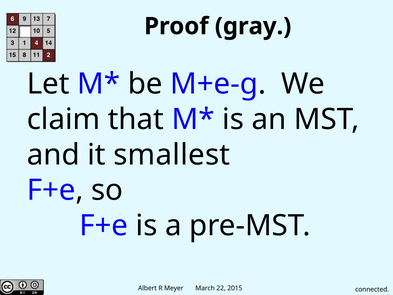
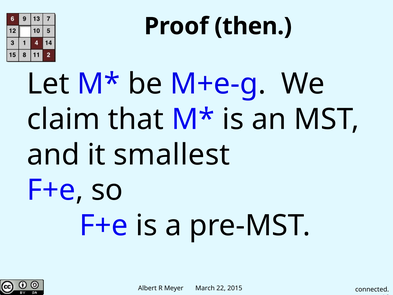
gray: gray -> then (253, 26)
